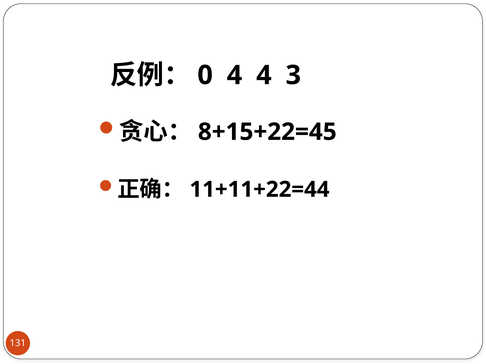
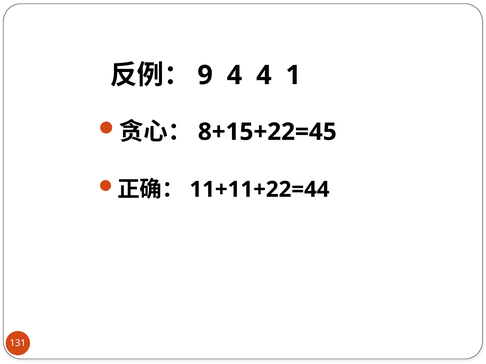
0: 0 -> 9 (205, 75)
3: 3 -> 1 (293, 75)
